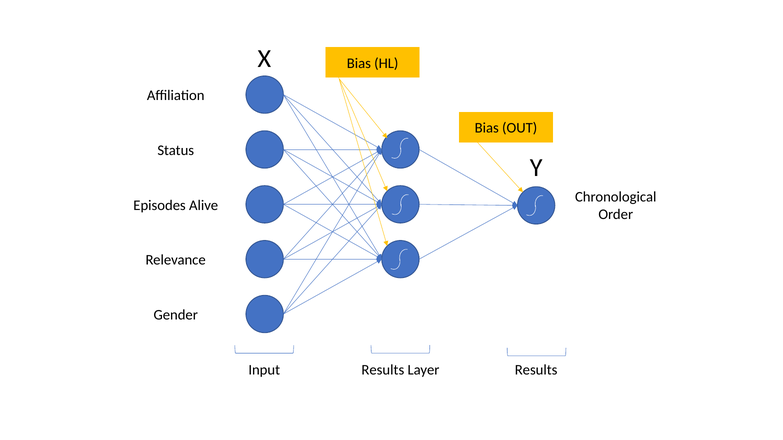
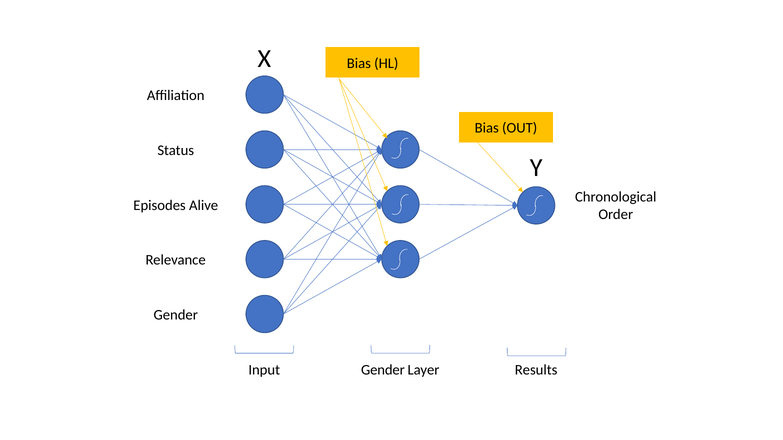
Input Results: Results -> Gender (383, 370)
